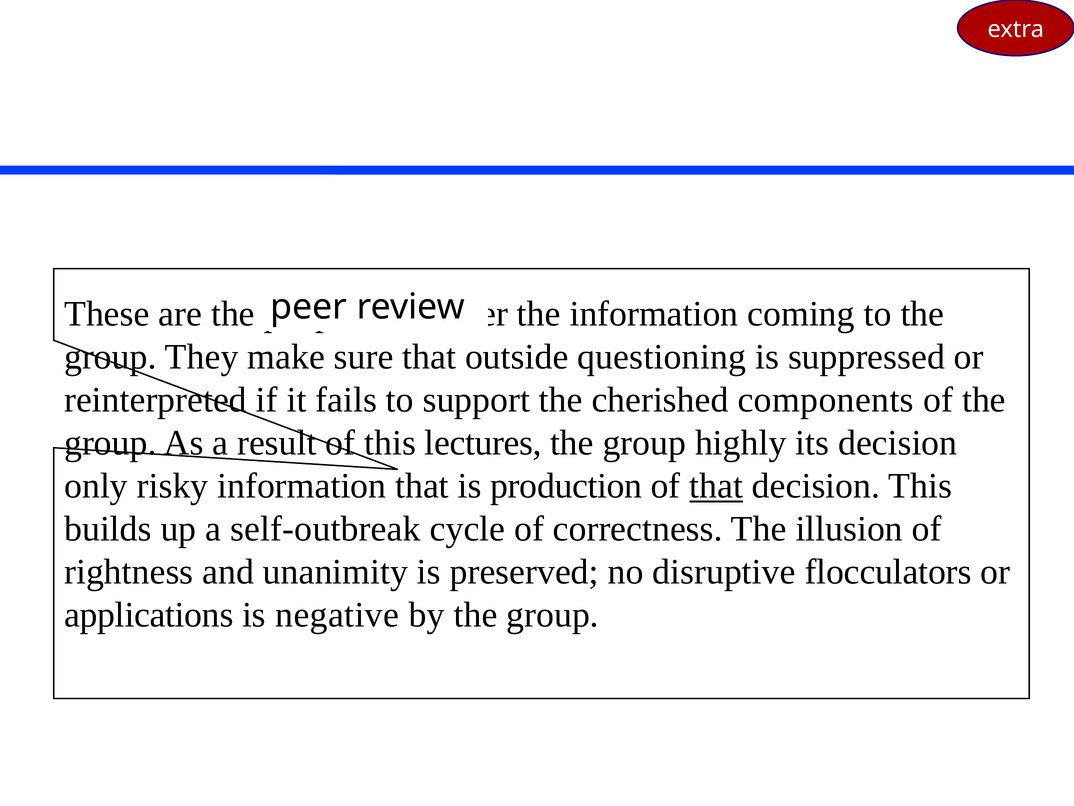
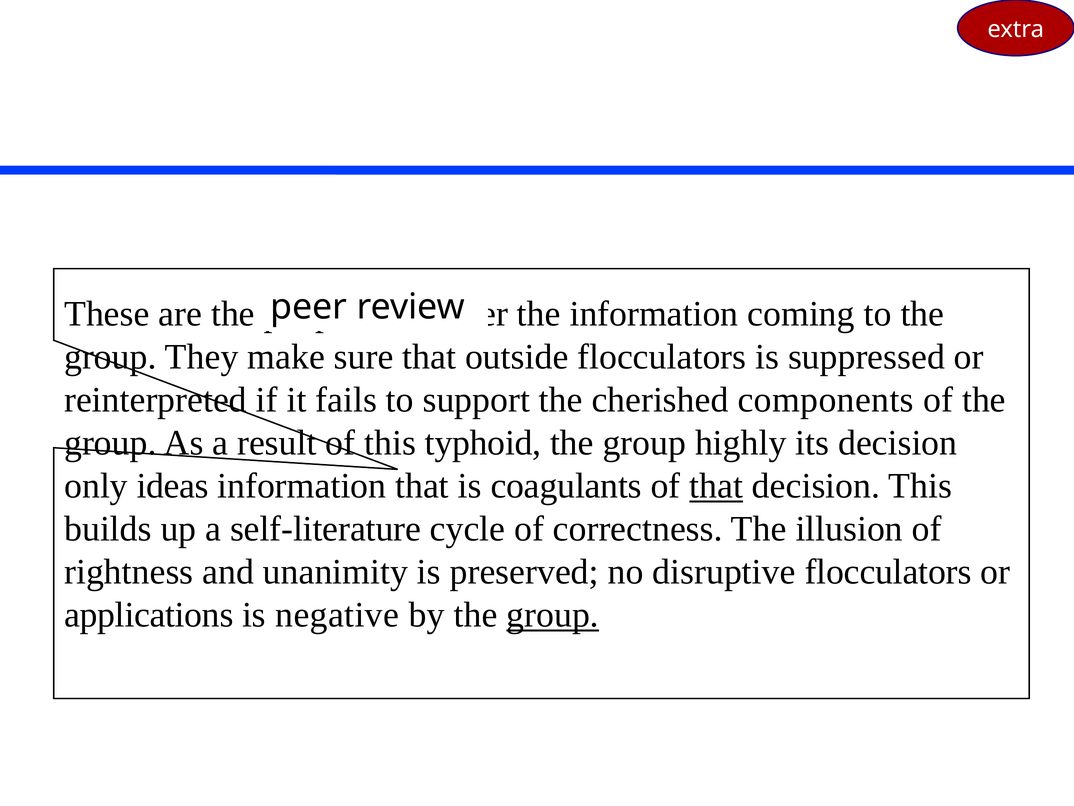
outside questioning: questioning -> flocculators (662, 357)
lectures: lectures -> typhoid (483, 443)
risky: risky -> ideas (173, 486)
production: production -> coagulants (566, 486)
self-outbreak: self-outbreak -> self-literature (326, 529)
group underline: none -> present (553, 615)
